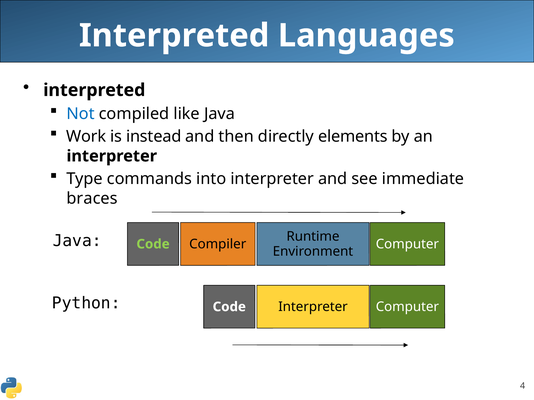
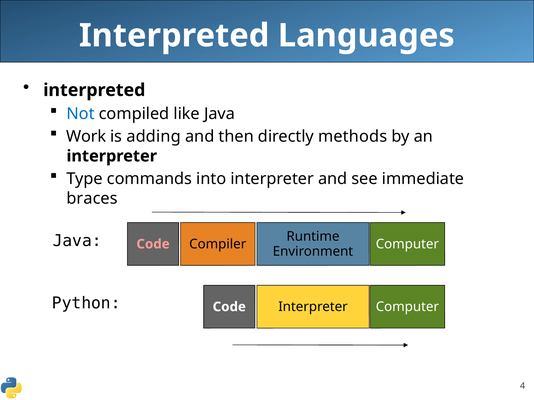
instead: instead -> adding (154, 137)
elements: elements -> methods (353, 137)
Code colour: light green -> pink (153, 244)
